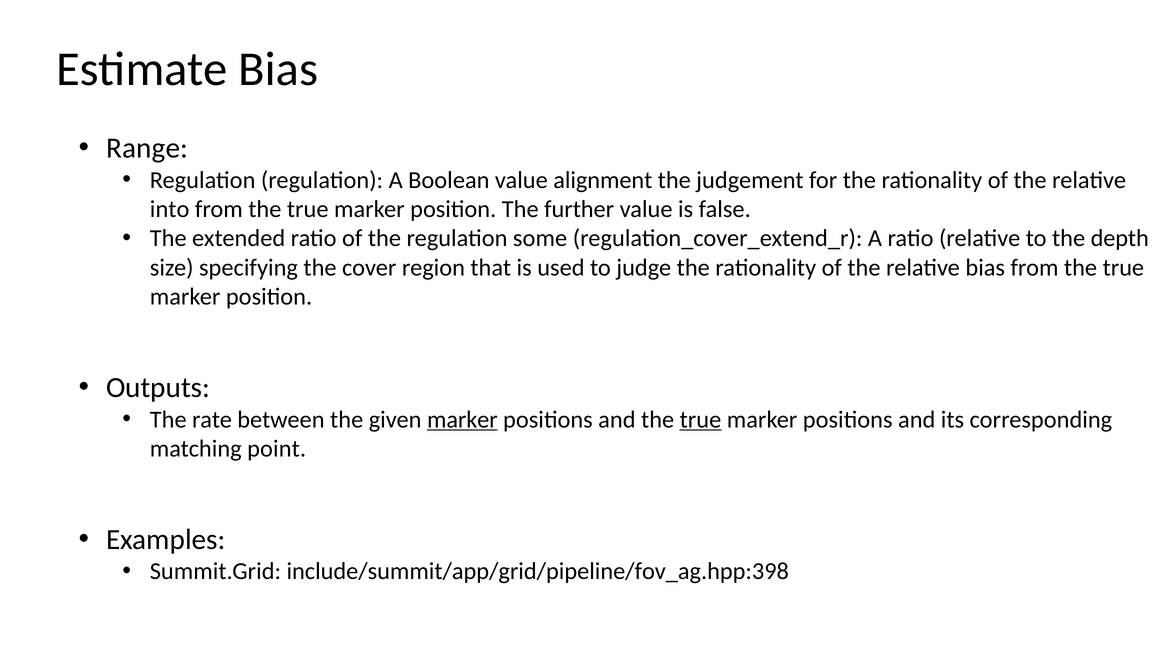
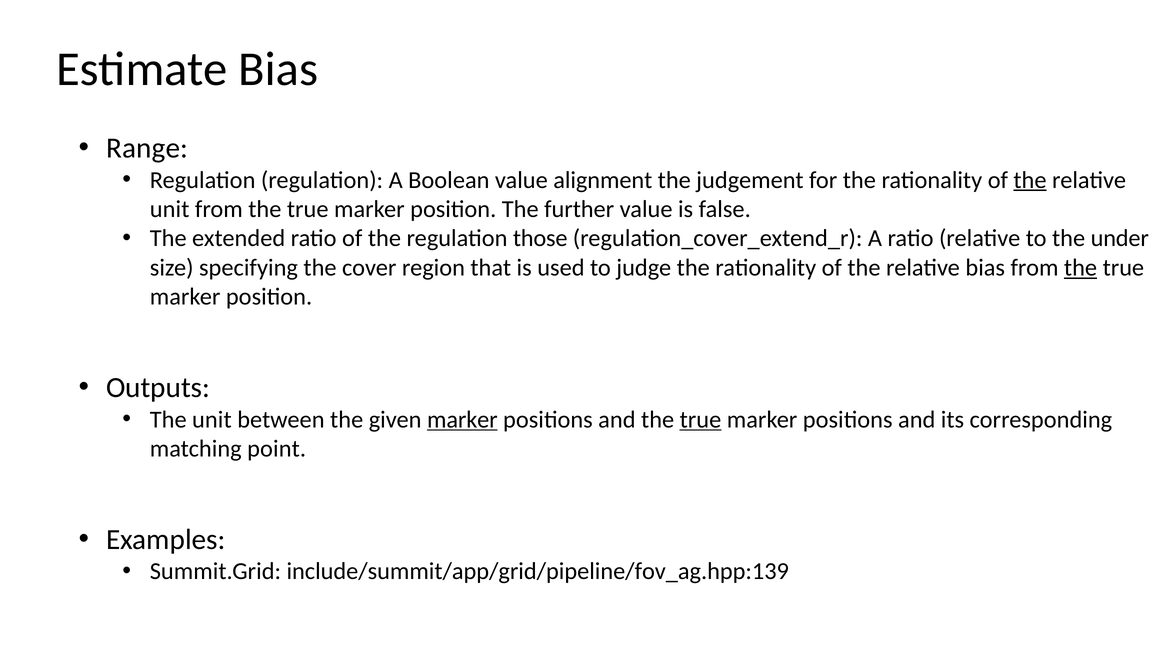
the underline: none -> present (1030, 180)
into: into -> unit (170, 209)
some: some -> those (540, 239)
depth: depth -> under (1120, 239)
the underline: none -> present (1081, 268)
The rate: rate -> unit (212, 420)
include/summit/app/grid/pipeline/fov_ag.hpp:398: include/summit/app/grid/pipeline/fov_ag.hpp:398 -> include/summit/app/grid/pipeline/fov_ag.hpp:139 (538, 572)
